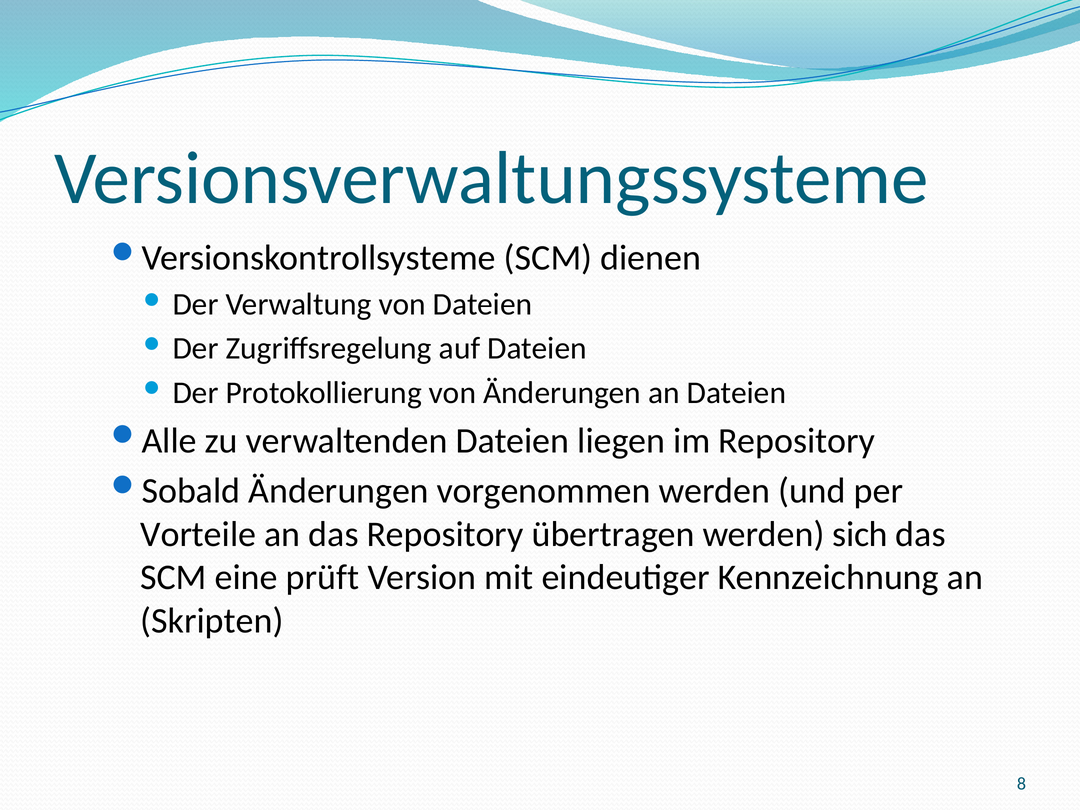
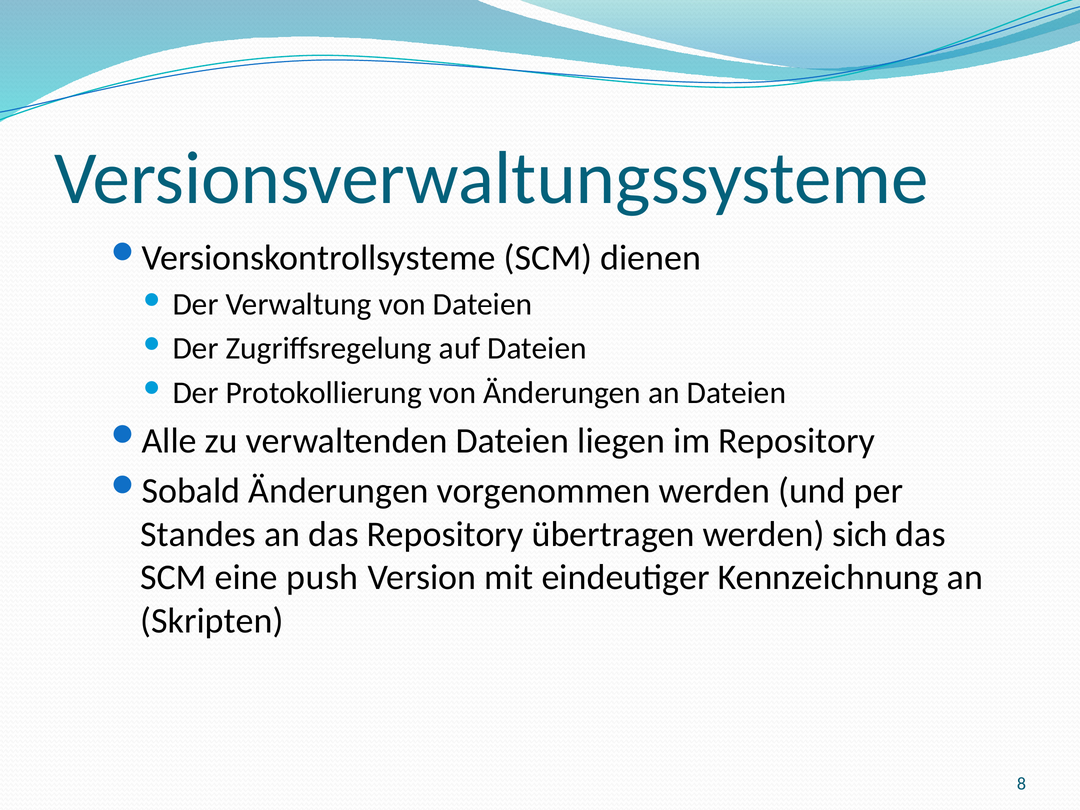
Vorteile: Vorteile -> Standes (198, 534)
prüft: prüft -> push (322, 577)
